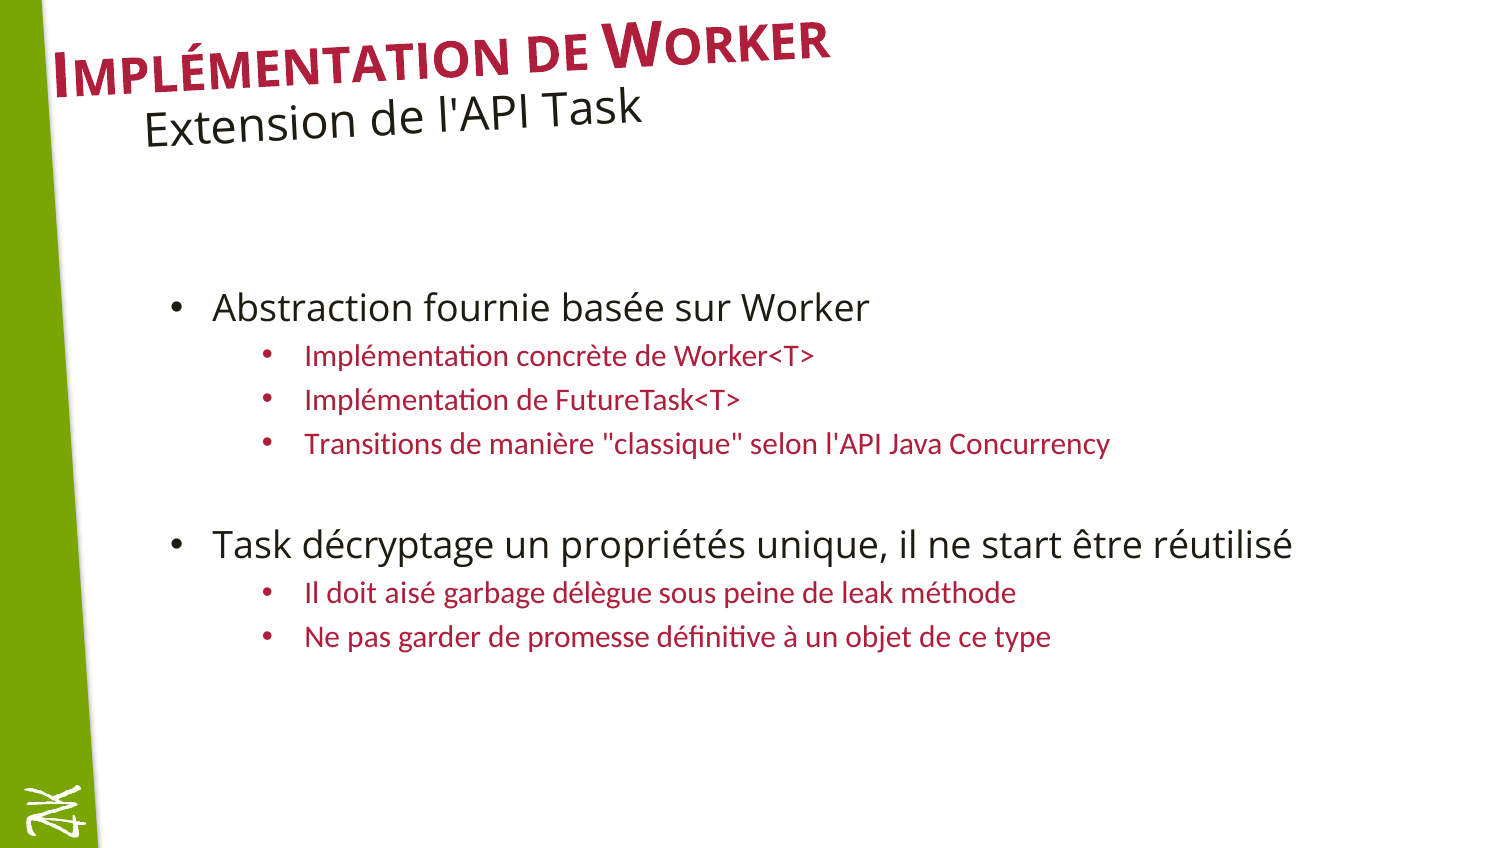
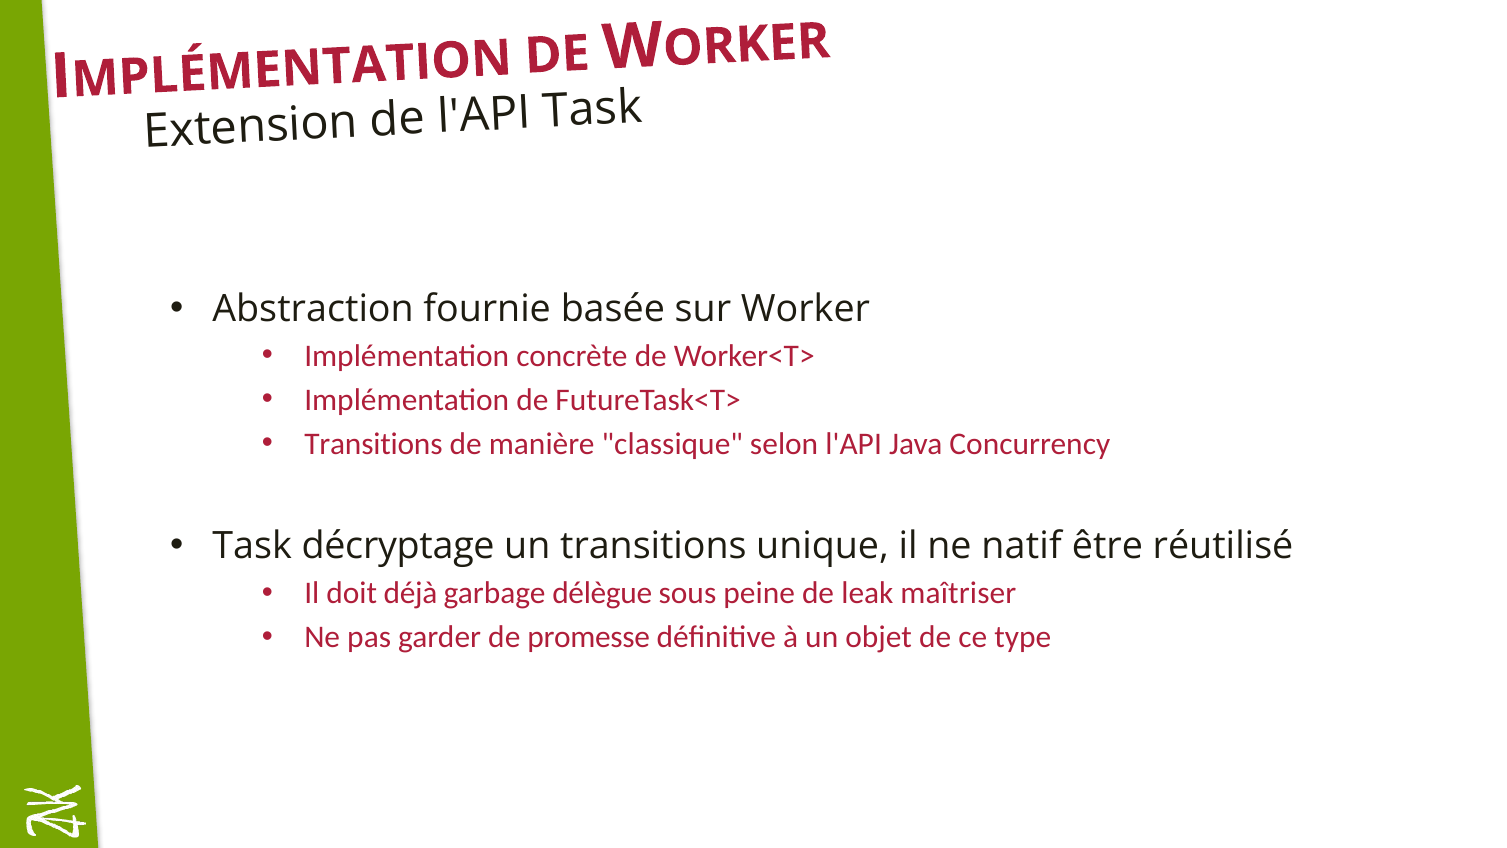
un propriétés: propriétés -> transitions (653, 546)
start: start -> natif (1022, 546)
aisé: aisé -> déjà (411, 593)
méthode: méthode -> maîtriser (958, 593)
